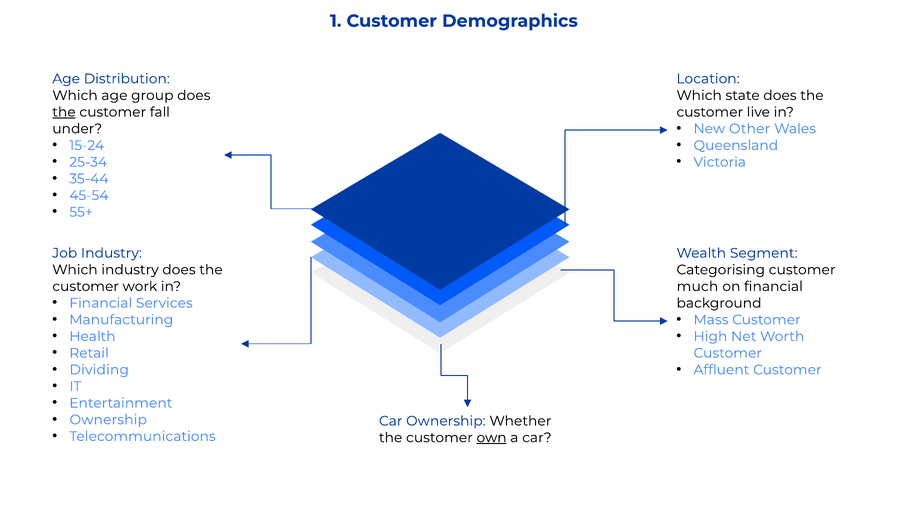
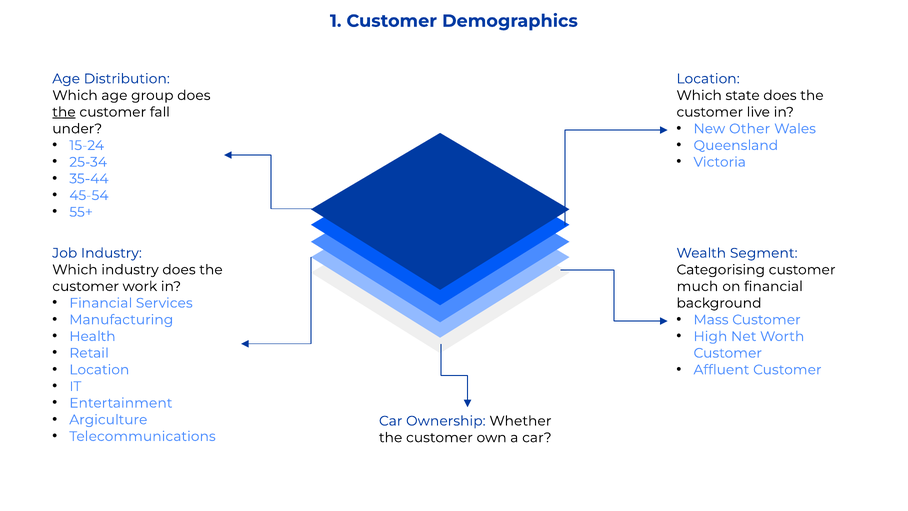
Dividing: Dividing -> Location (99, 370)
Ownership: Ownership -> Argiculture (108, 420)
own underline: present -> none (492, 437)
